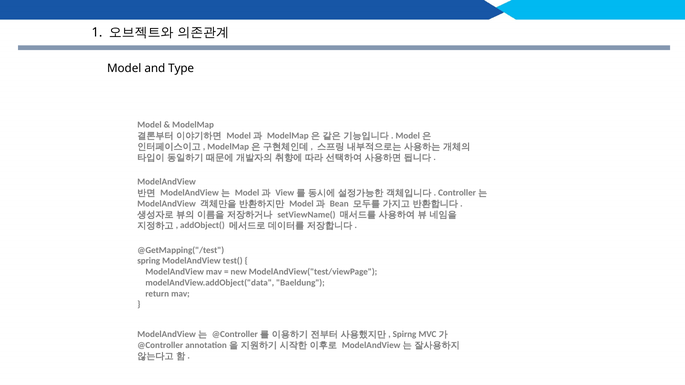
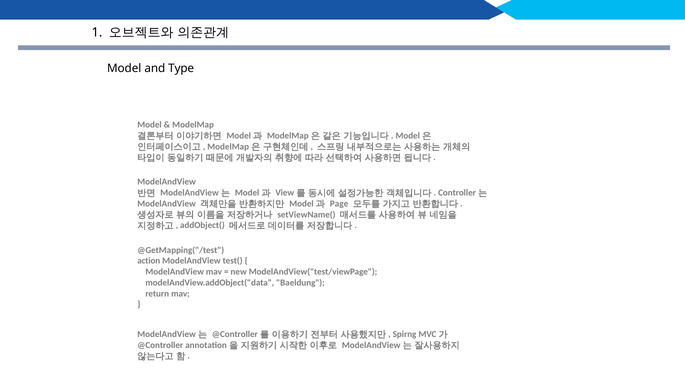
Bean: Bean -> Page (339, 204)
spring: spring -> action (149, 261)
